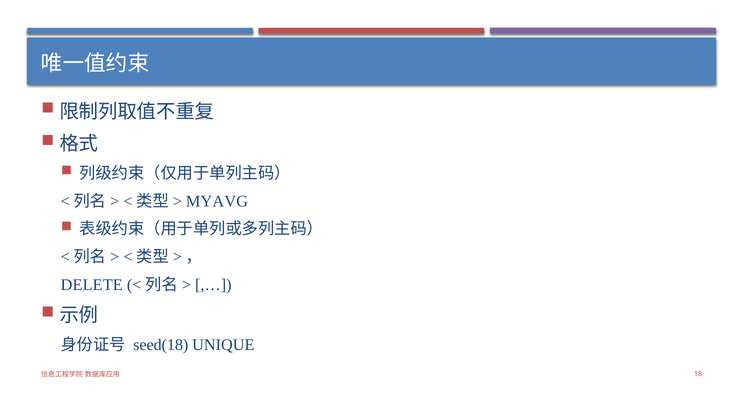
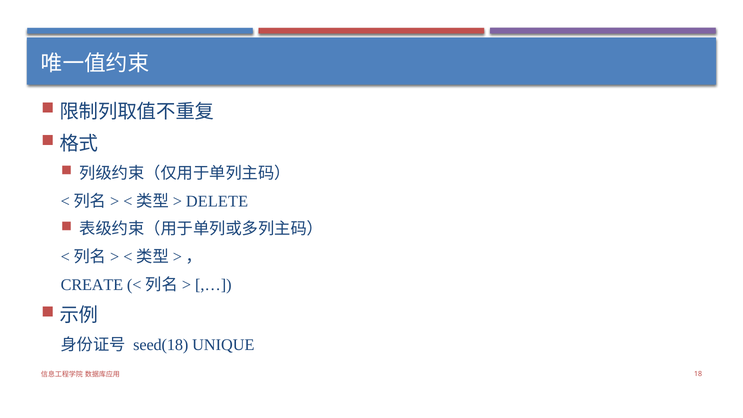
MYAVG: MYAVG -> DELETE (217, 201)
DELETE: DELETE -> CREATE (92, 285)
